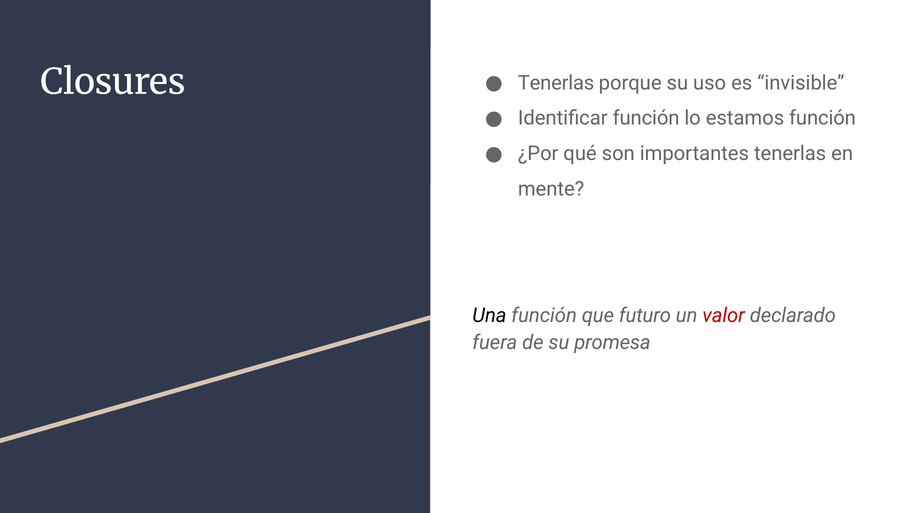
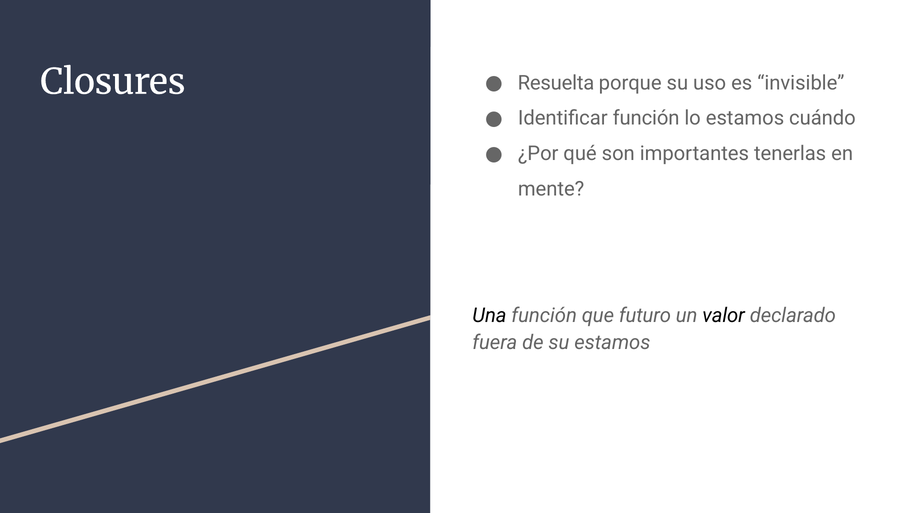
Tenerlas: Tenerlas -> Resuelta (556, 83)
estamos función: función -> cuándo (822, 118)
valor colour: red -> black (724, 316)
su promesa: promesa -> estamos (612, 343)
